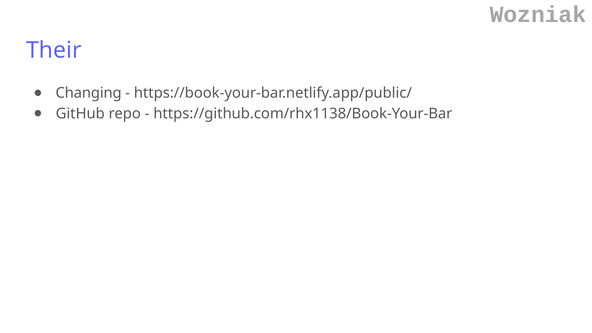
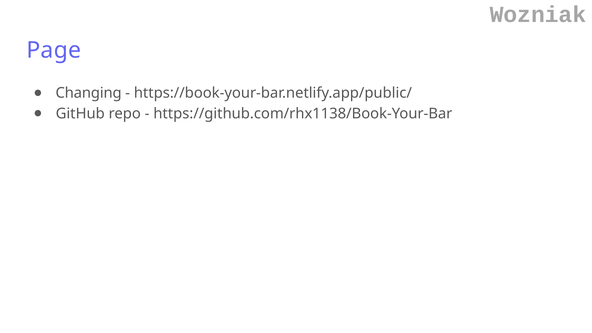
Their: Their -> Page (54, 50)
